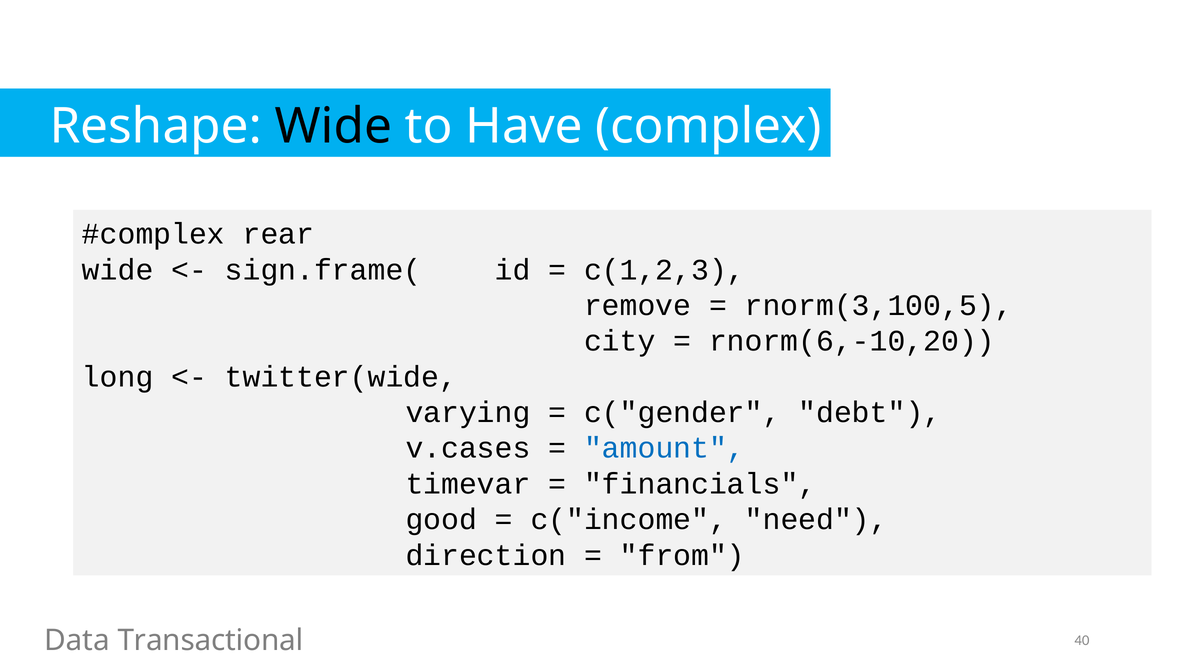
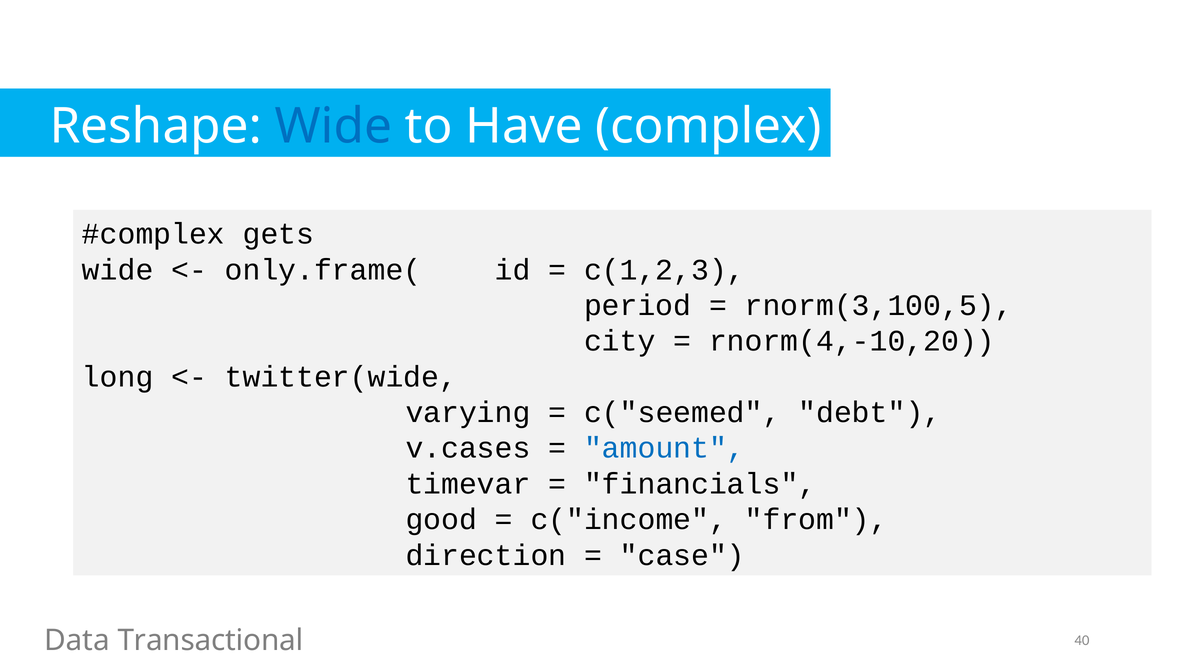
Wide colour: black -> blue (333, 126)
rear: rear -> gets (278, 234)
sign.frame(: sign.frame( -> only.frame( (323, 270)
remove: remove -> period (638, 306)
rnorm(6,-10,20: rnorm(6,-10,20 -> rnorm(4,-10,20 (852, 341)
c("gender: c("gender -> c("seemed (682, 413)
need: need -> from (816, 520)
from: from -> case (682, 556)
